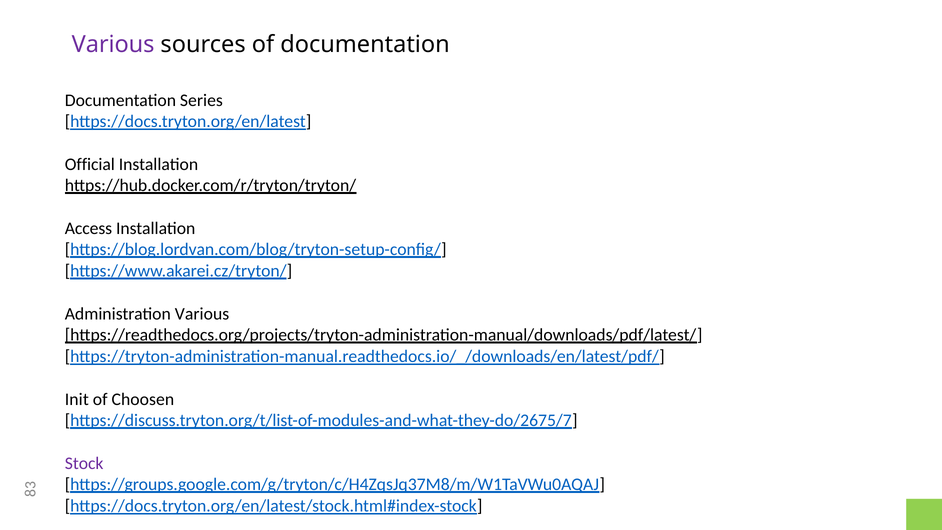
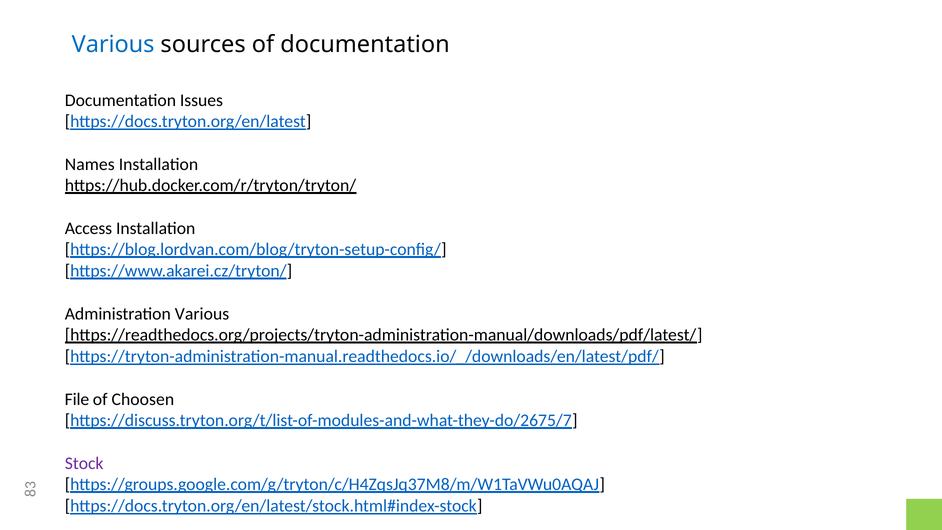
Various colour: purple -> blue (113, 44)
Series: Series -> Issues (201, 100)
Official: Official -> Names (90, 164)
Init: Init -> File (77, 399)
